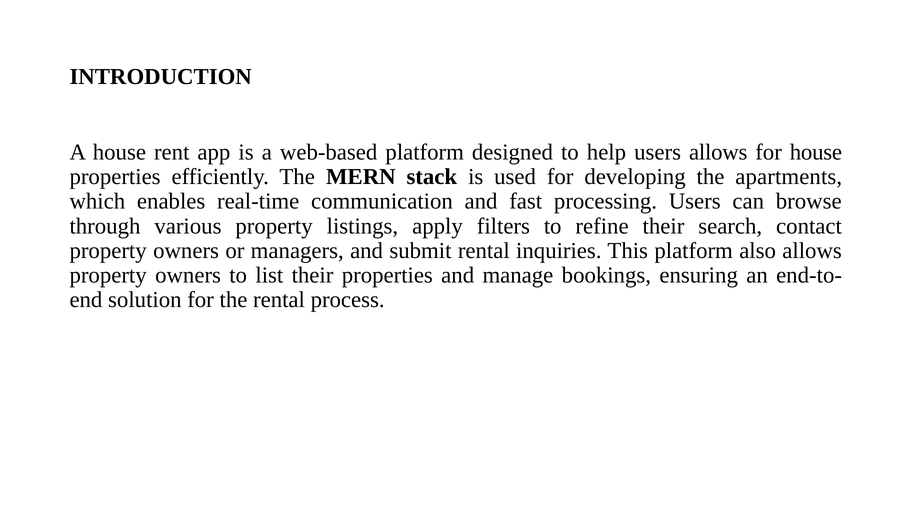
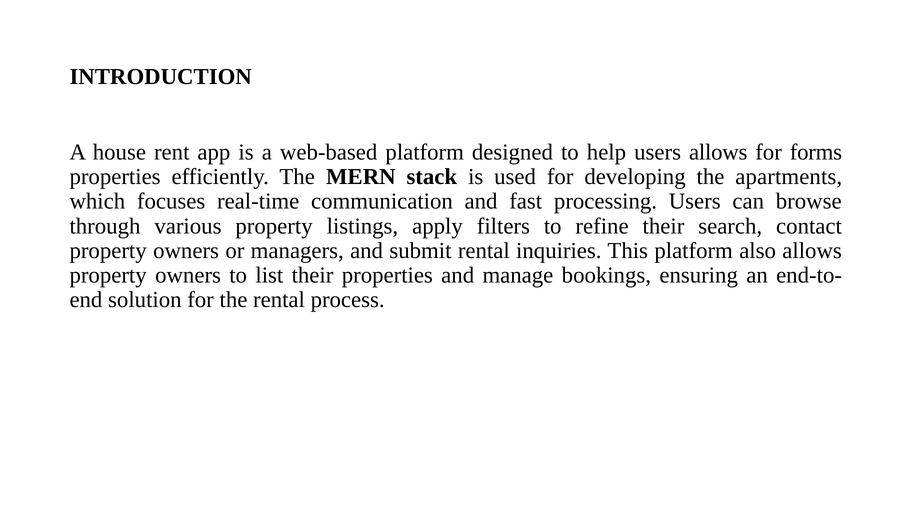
for house: house -> forms (816, 152)
enables: enables -> focuses (171, 201)
